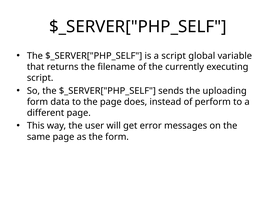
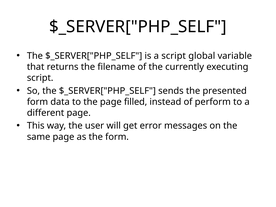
uploading: uploading -> presented (225, 91)
does: does -> filled (136, 102)
